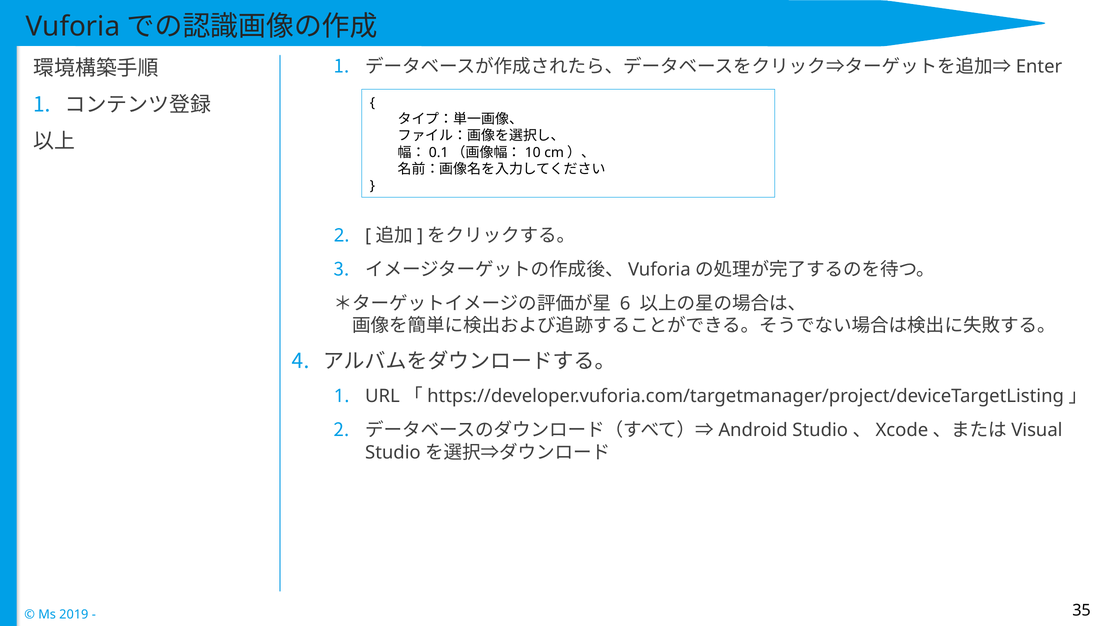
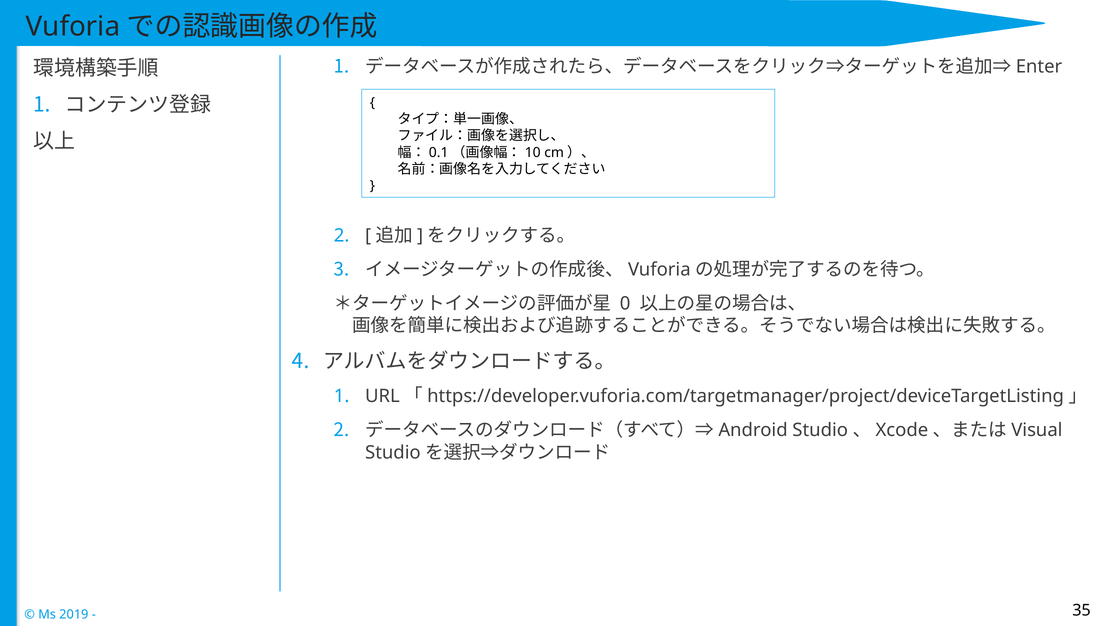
6: 6 -> 0 (625, 304)
